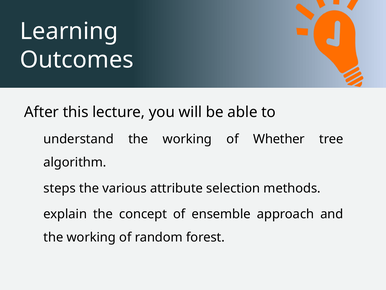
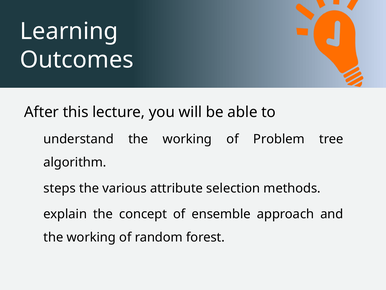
Whether: Whether -> Problem (279, 139)
